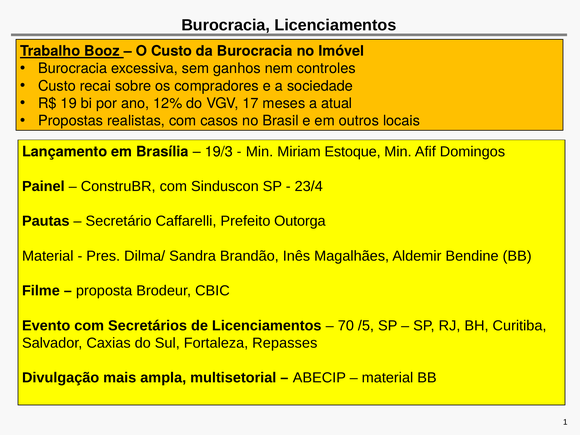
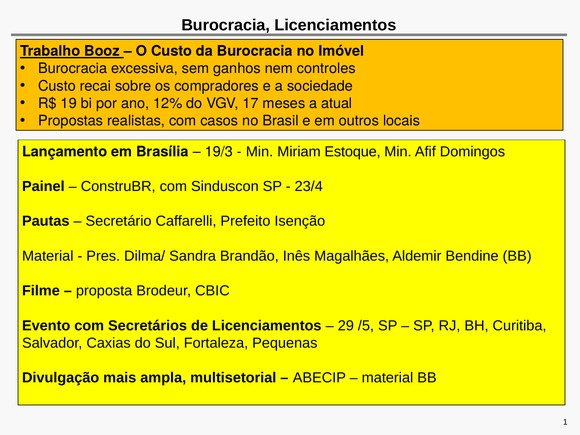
Outorga: Outorga -> Isenção (300, 221)
70: 70 -> 29 (346, 326)
Repasses: Repasses -> Pequenas (285, 343)
